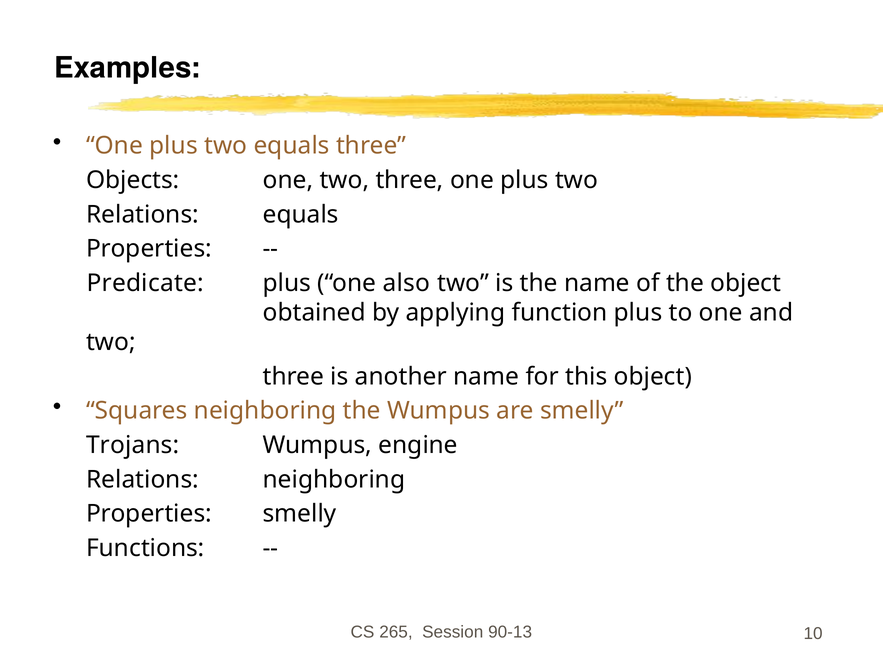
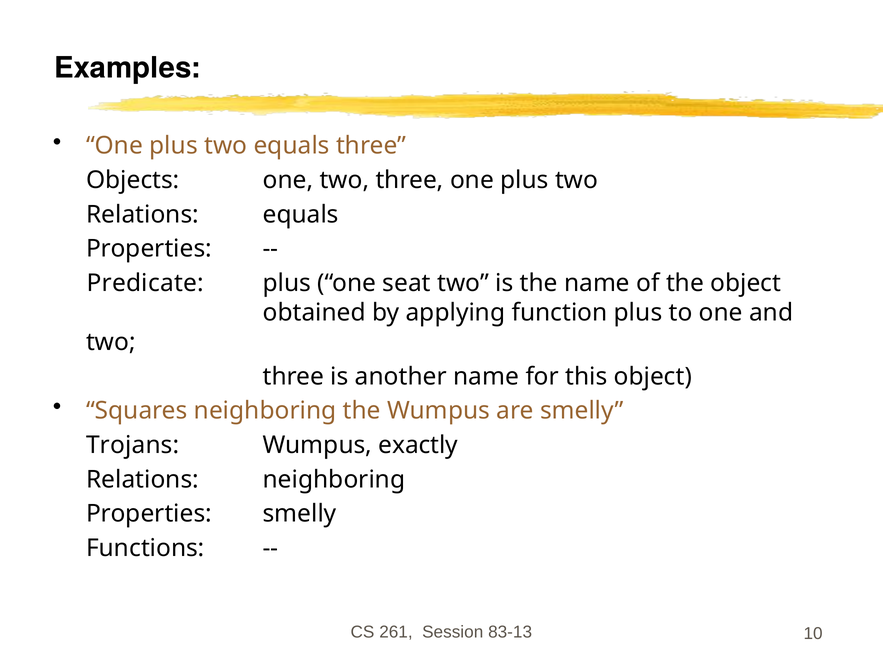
also: also -> seat (407, 283)
engine: engine -> exactly (418, 445)
265: 265 -> 261 (396, 632)
90-13: 90-13 -> 83-13 (510, 632)
